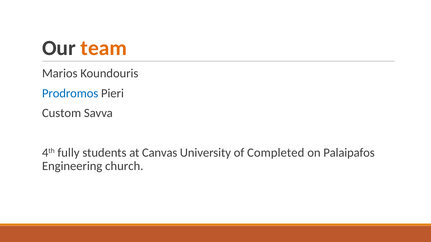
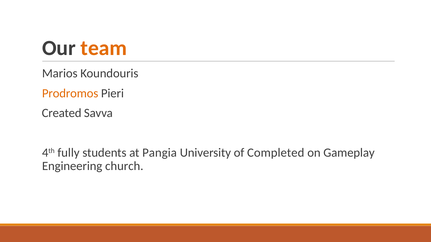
Prodromos colour: blue -> orange (70, 93)
Custom: Custom -> Created (62, 113)
Canvas: Canvas -> Pangia (160, 153)
Palaipafos: Palaipafos -> Gameplay (349, 153)
